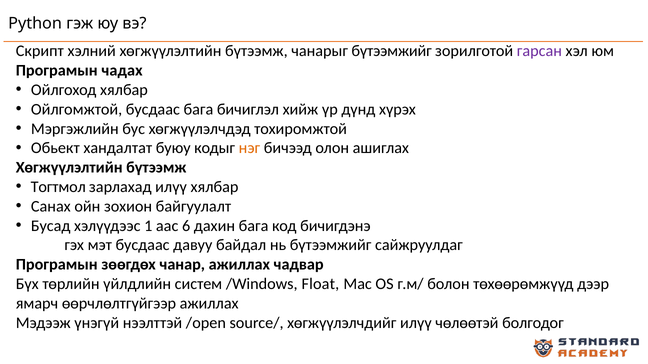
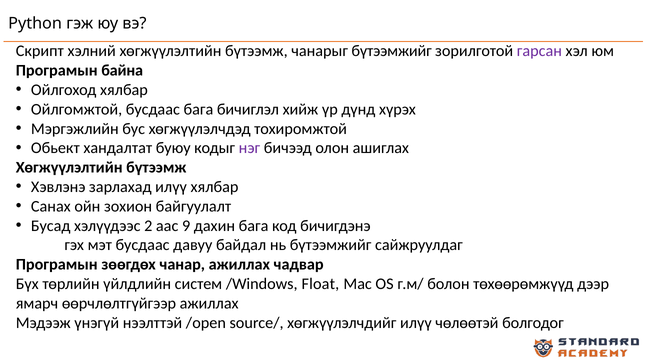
чадах: чадах -> байна (122, 71)
нэг colour: orange -> purple (249, 148)
Тогтмол: Тогтмол -> Хэвлэнэ (58, 187)
1: 1 -> 2 (148, 226)
6: 6 -> 9 (186, 226)
